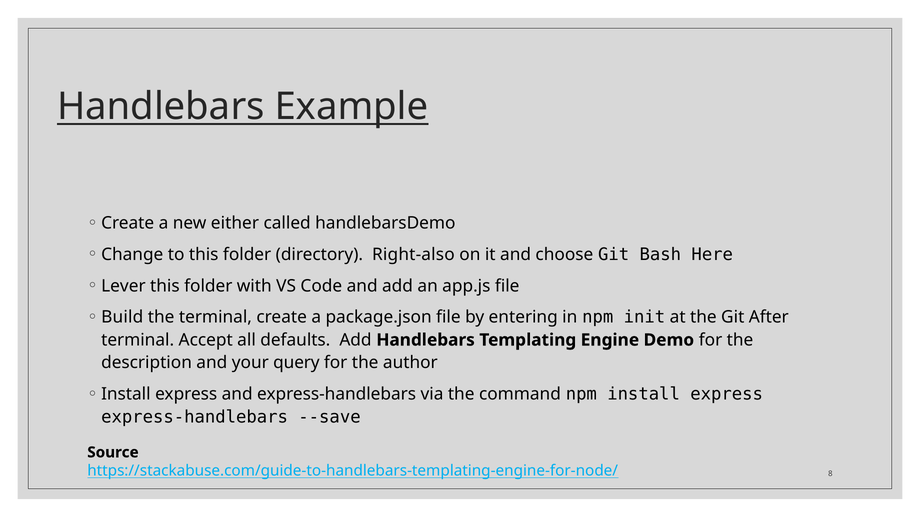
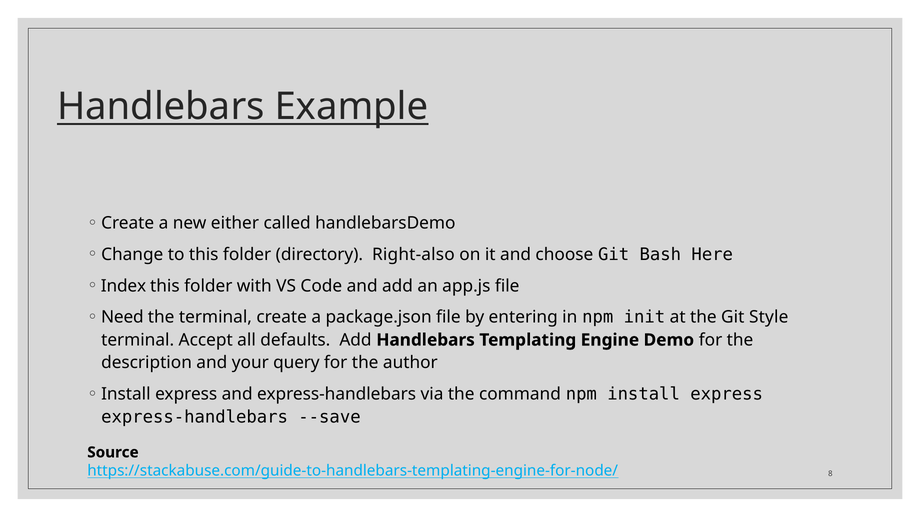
Lever: Lever -> Index (124, 286)
Build: Build -> Need (122, 318)
After: After -> Style (769, 318)
